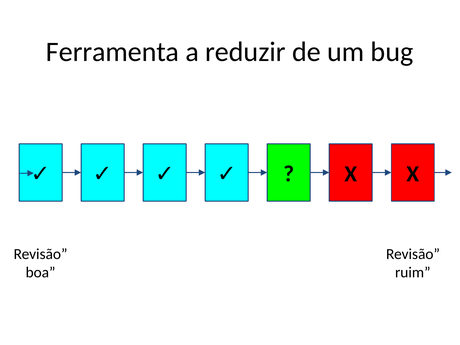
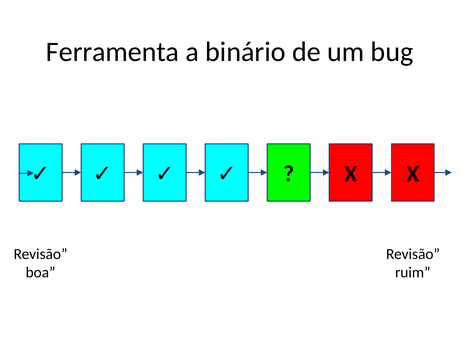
reduzir: reduzir -> binário (245, 52)
